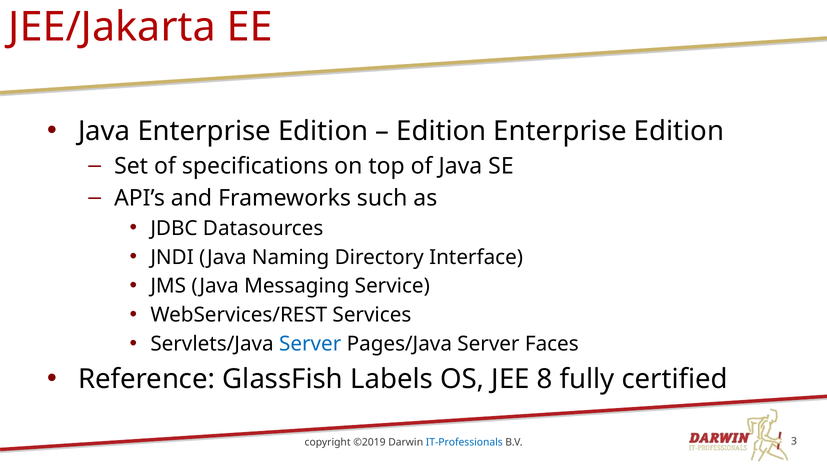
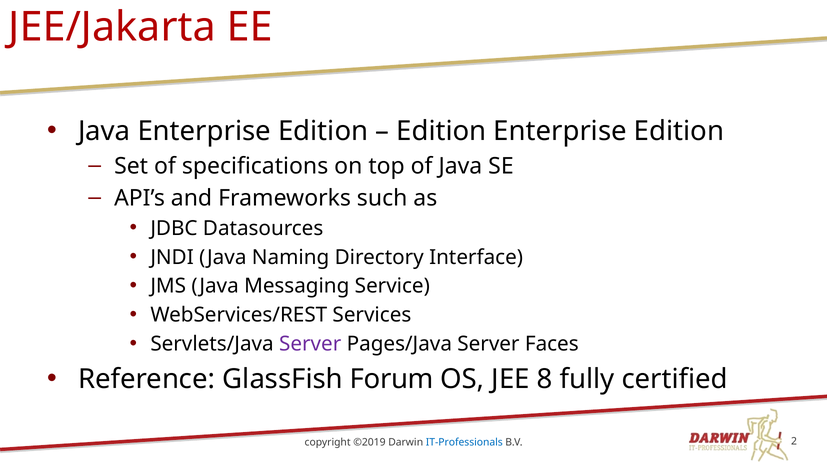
Server colour: blue -> purple (310, 344)
Labels: Labels -> Forum (392, 379)
3: 3 -> 2 (794, 442)
